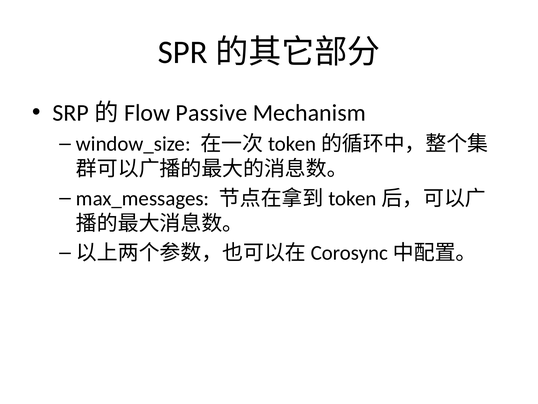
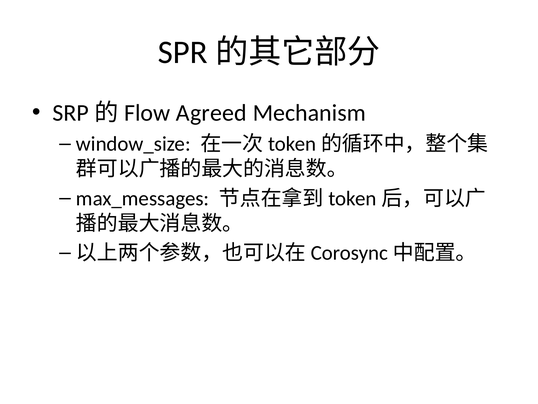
Passive: Passive -> Agreed (211, 113)
